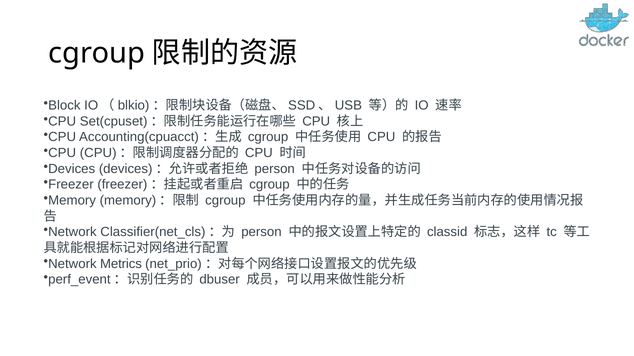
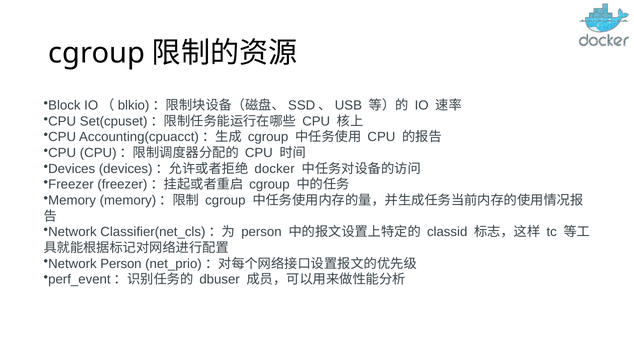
person: person -> docker (275, 169)
Network Metrics: Metrics -> Person (121, 264)
